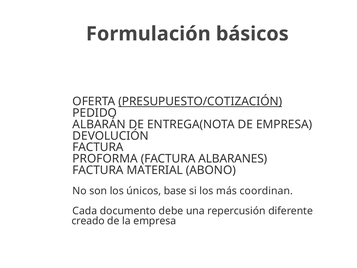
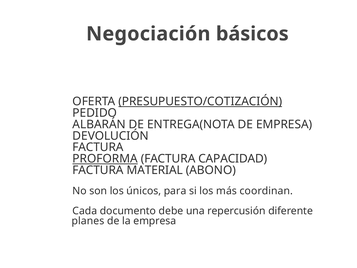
Formulación: Formulación -> Negociación (148, 34)
PROFORMA underline: none -> present (105, 159)
ALBARANES: ALBARANES -> CAPACIDAD (233, 159)
base: base -> para (175, 191)
creado: creado -> planes (88, 221)
